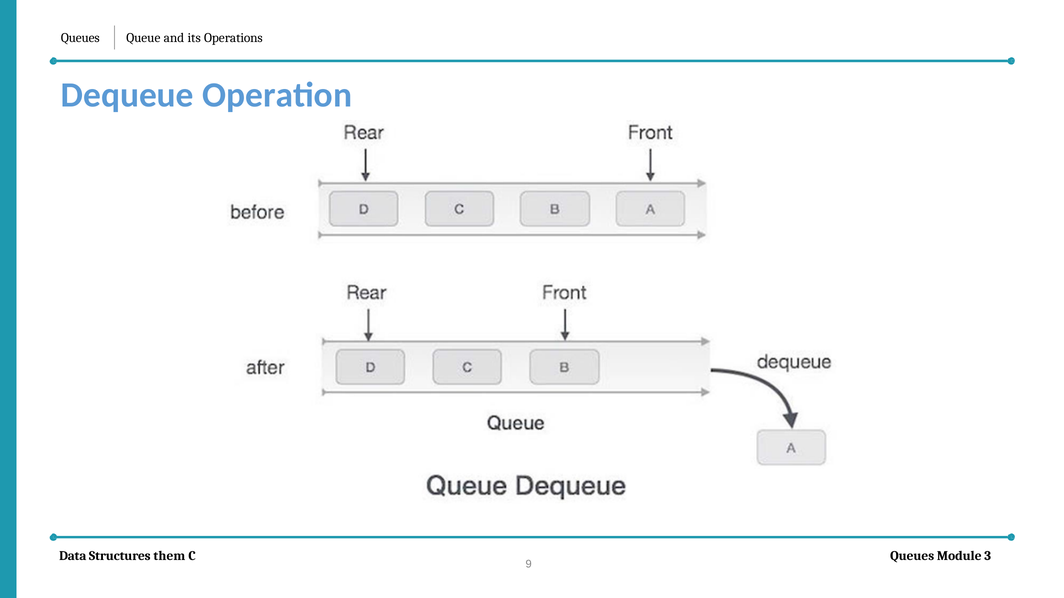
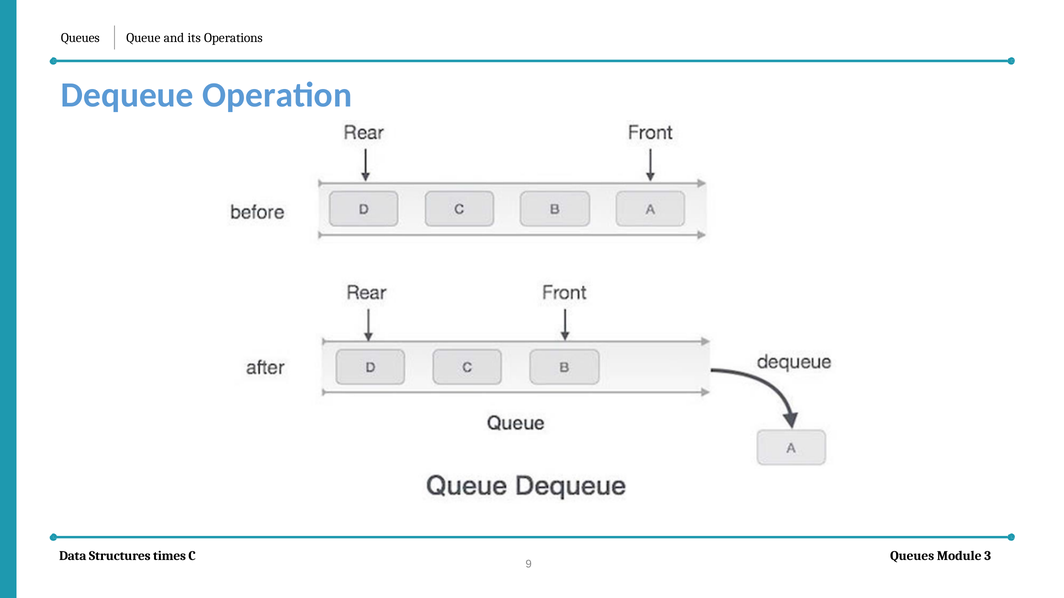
them: them -> times (170, 557)
